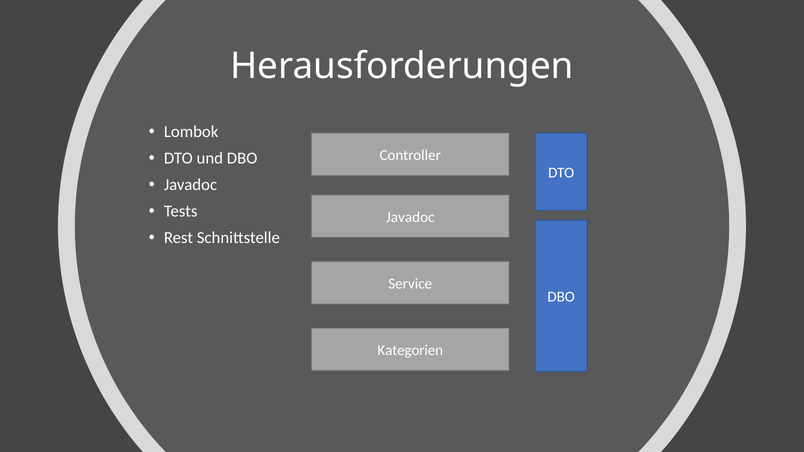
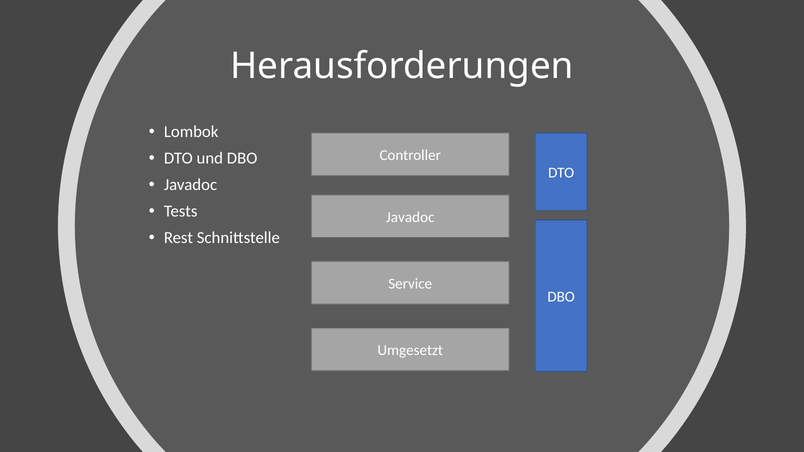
Kategorien: Kategorien -> Umgesetzt (410, 351)
